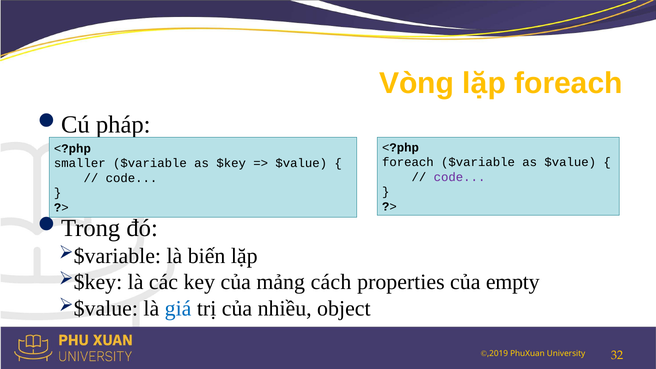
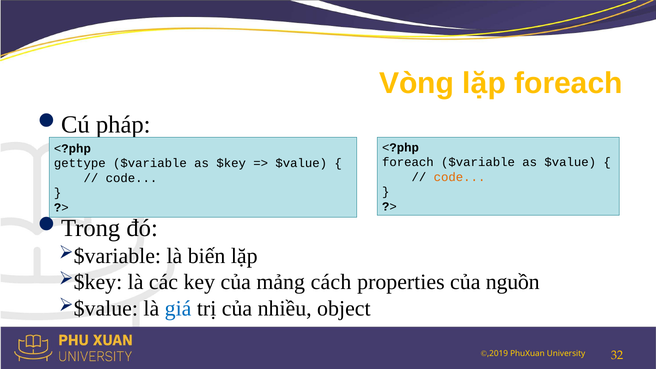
smaller: smaller -> gettype (80, 163)
code colour: purple -> orange (460, 177)
empty: empty -> nguồn (513, 282)
